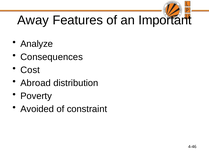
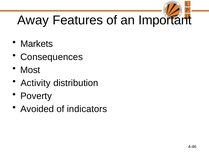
Analyze: Analyze -> Markets (37, 44)
Cost: Cost -> Most (30, 70)
Abroad: Abroad -> Activity (36, 83)
constraint: constraint -> indicators (87, 109)
